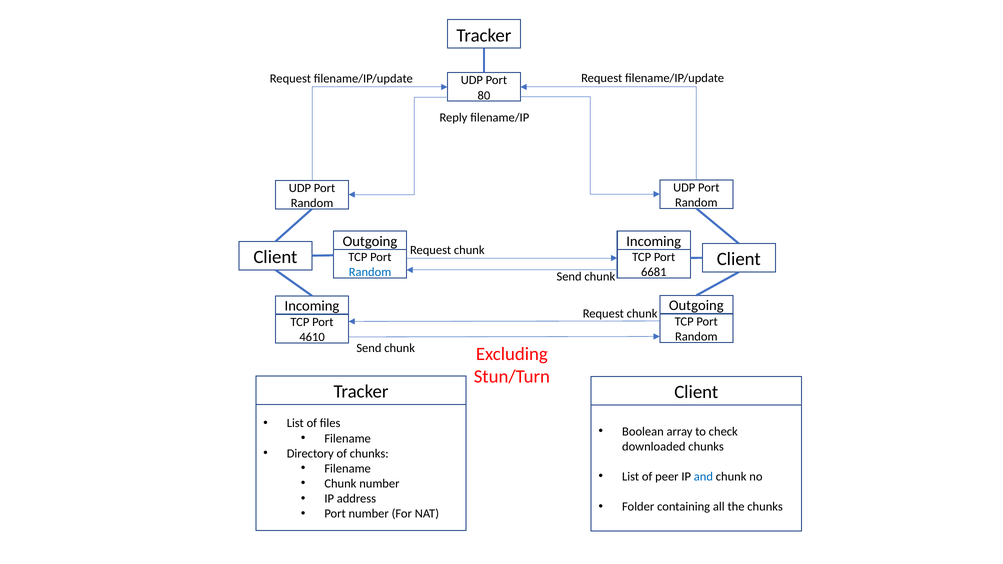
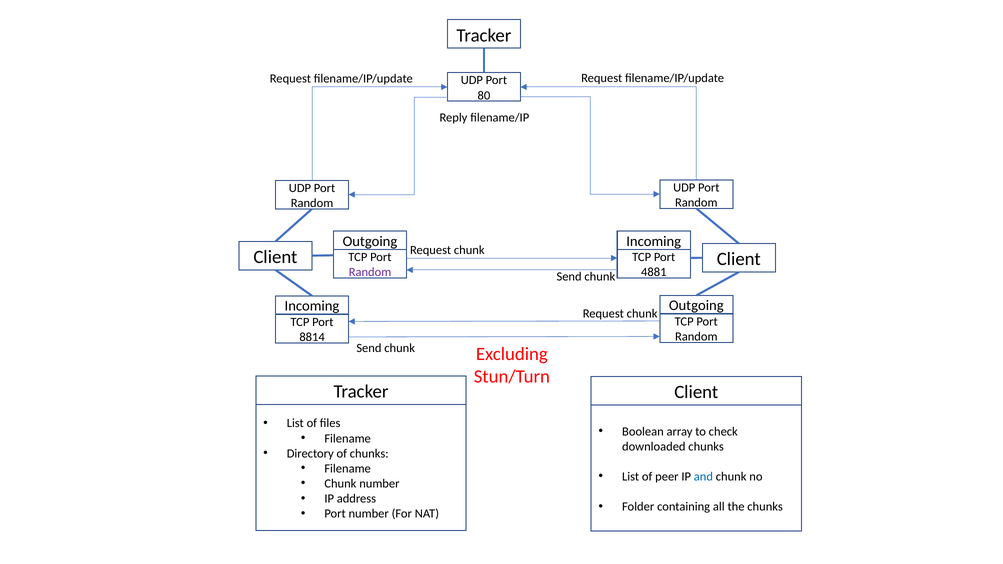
Random colour: blue -> purple (370, 272)
6681: 6681 -> 4881 (654, 272)
4610: 4610 -> 8814 (312, 337)
